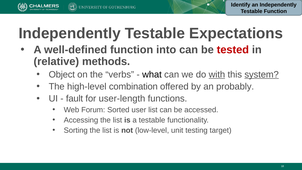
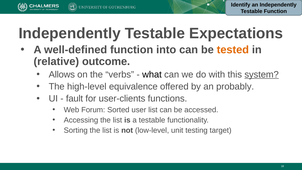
tested colour: red -> orange (233, 50)
methods: methods -> outcome (106, 61)
Object: Object -> Allows (62, 74)
with underline: present -> none (217, 74)
combination: combination -> equivalence (133, 86)
user-length: user-length -> user-clients (122, 99)
